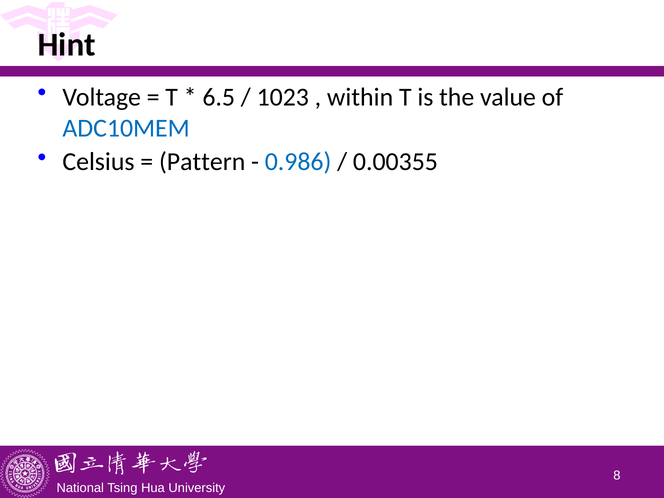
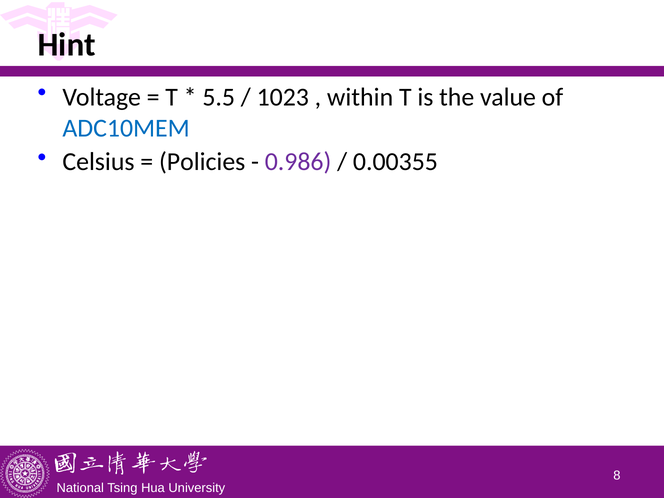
6.5: 6.5 -> 5.5 (219, 97)
Pattern: Pattern -> Policies (202, 162)
0.986 colour: blue -> purple (298, 162)
